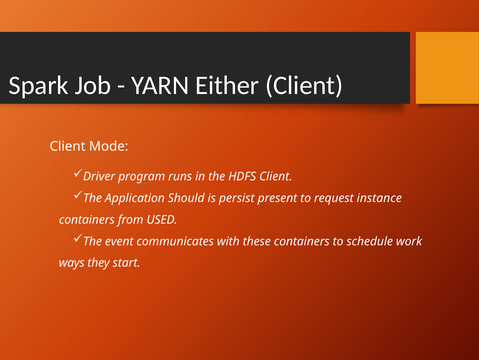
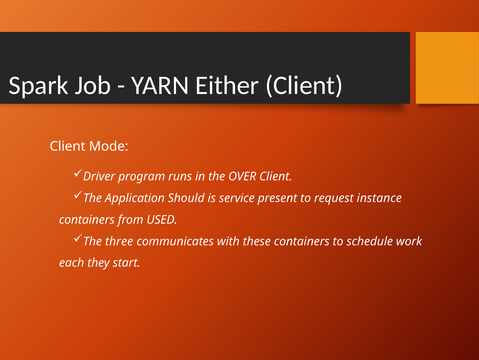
HDFS: HDFS -> OVER (242, 176)
persist: persist -> service (237, 198)
event: event -> three (119, 241)
ways: ways -> each (72, 262)
